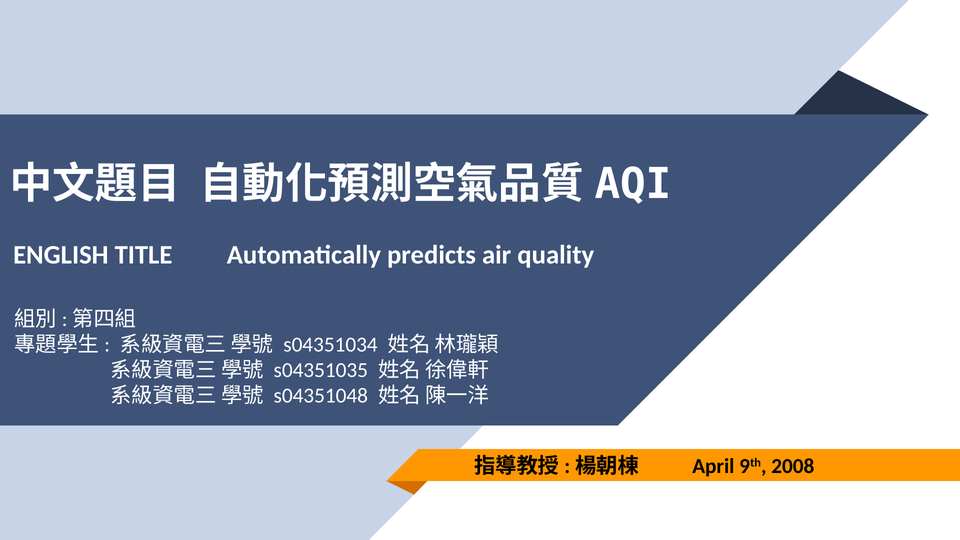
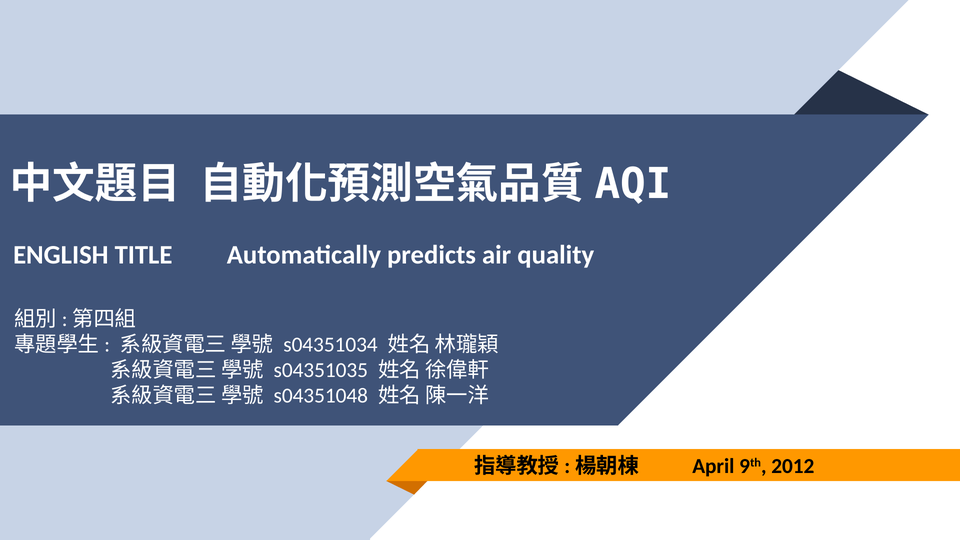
2008: 2008 -> 2012 (793, 466)
